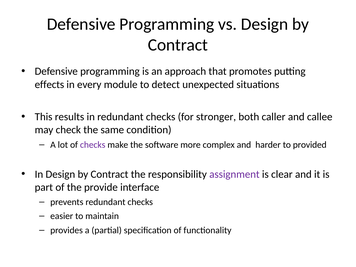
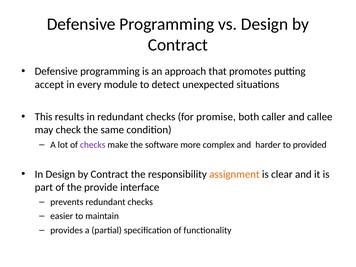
effects: effects -> accept (49, 84)
stronger: stronger -> promise (216, 117)
assignment colour: purple -> orange (234, 174)
